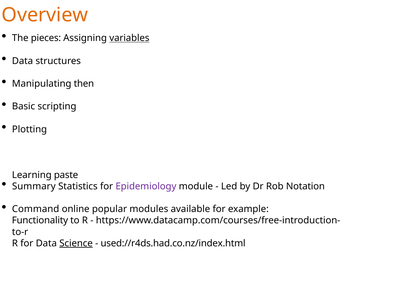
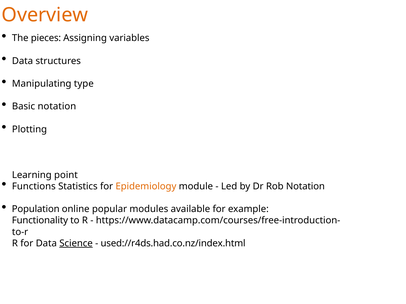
variables underline: present -> none (129, 38)
then: then -> type (84, 84)
Basic scripting: scripting -> notation (57, 107)
paste: paste -> point (66, 175)
Summary: Summary -> Functions (34, 187)
Epidemiology colour: purple -> orange (146, 187)
Command: Command -> Population (36, 209)
